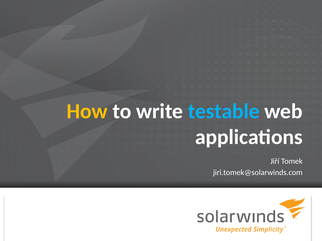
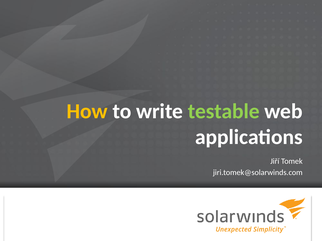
testable colour: light blue -> light green (224, 111)
